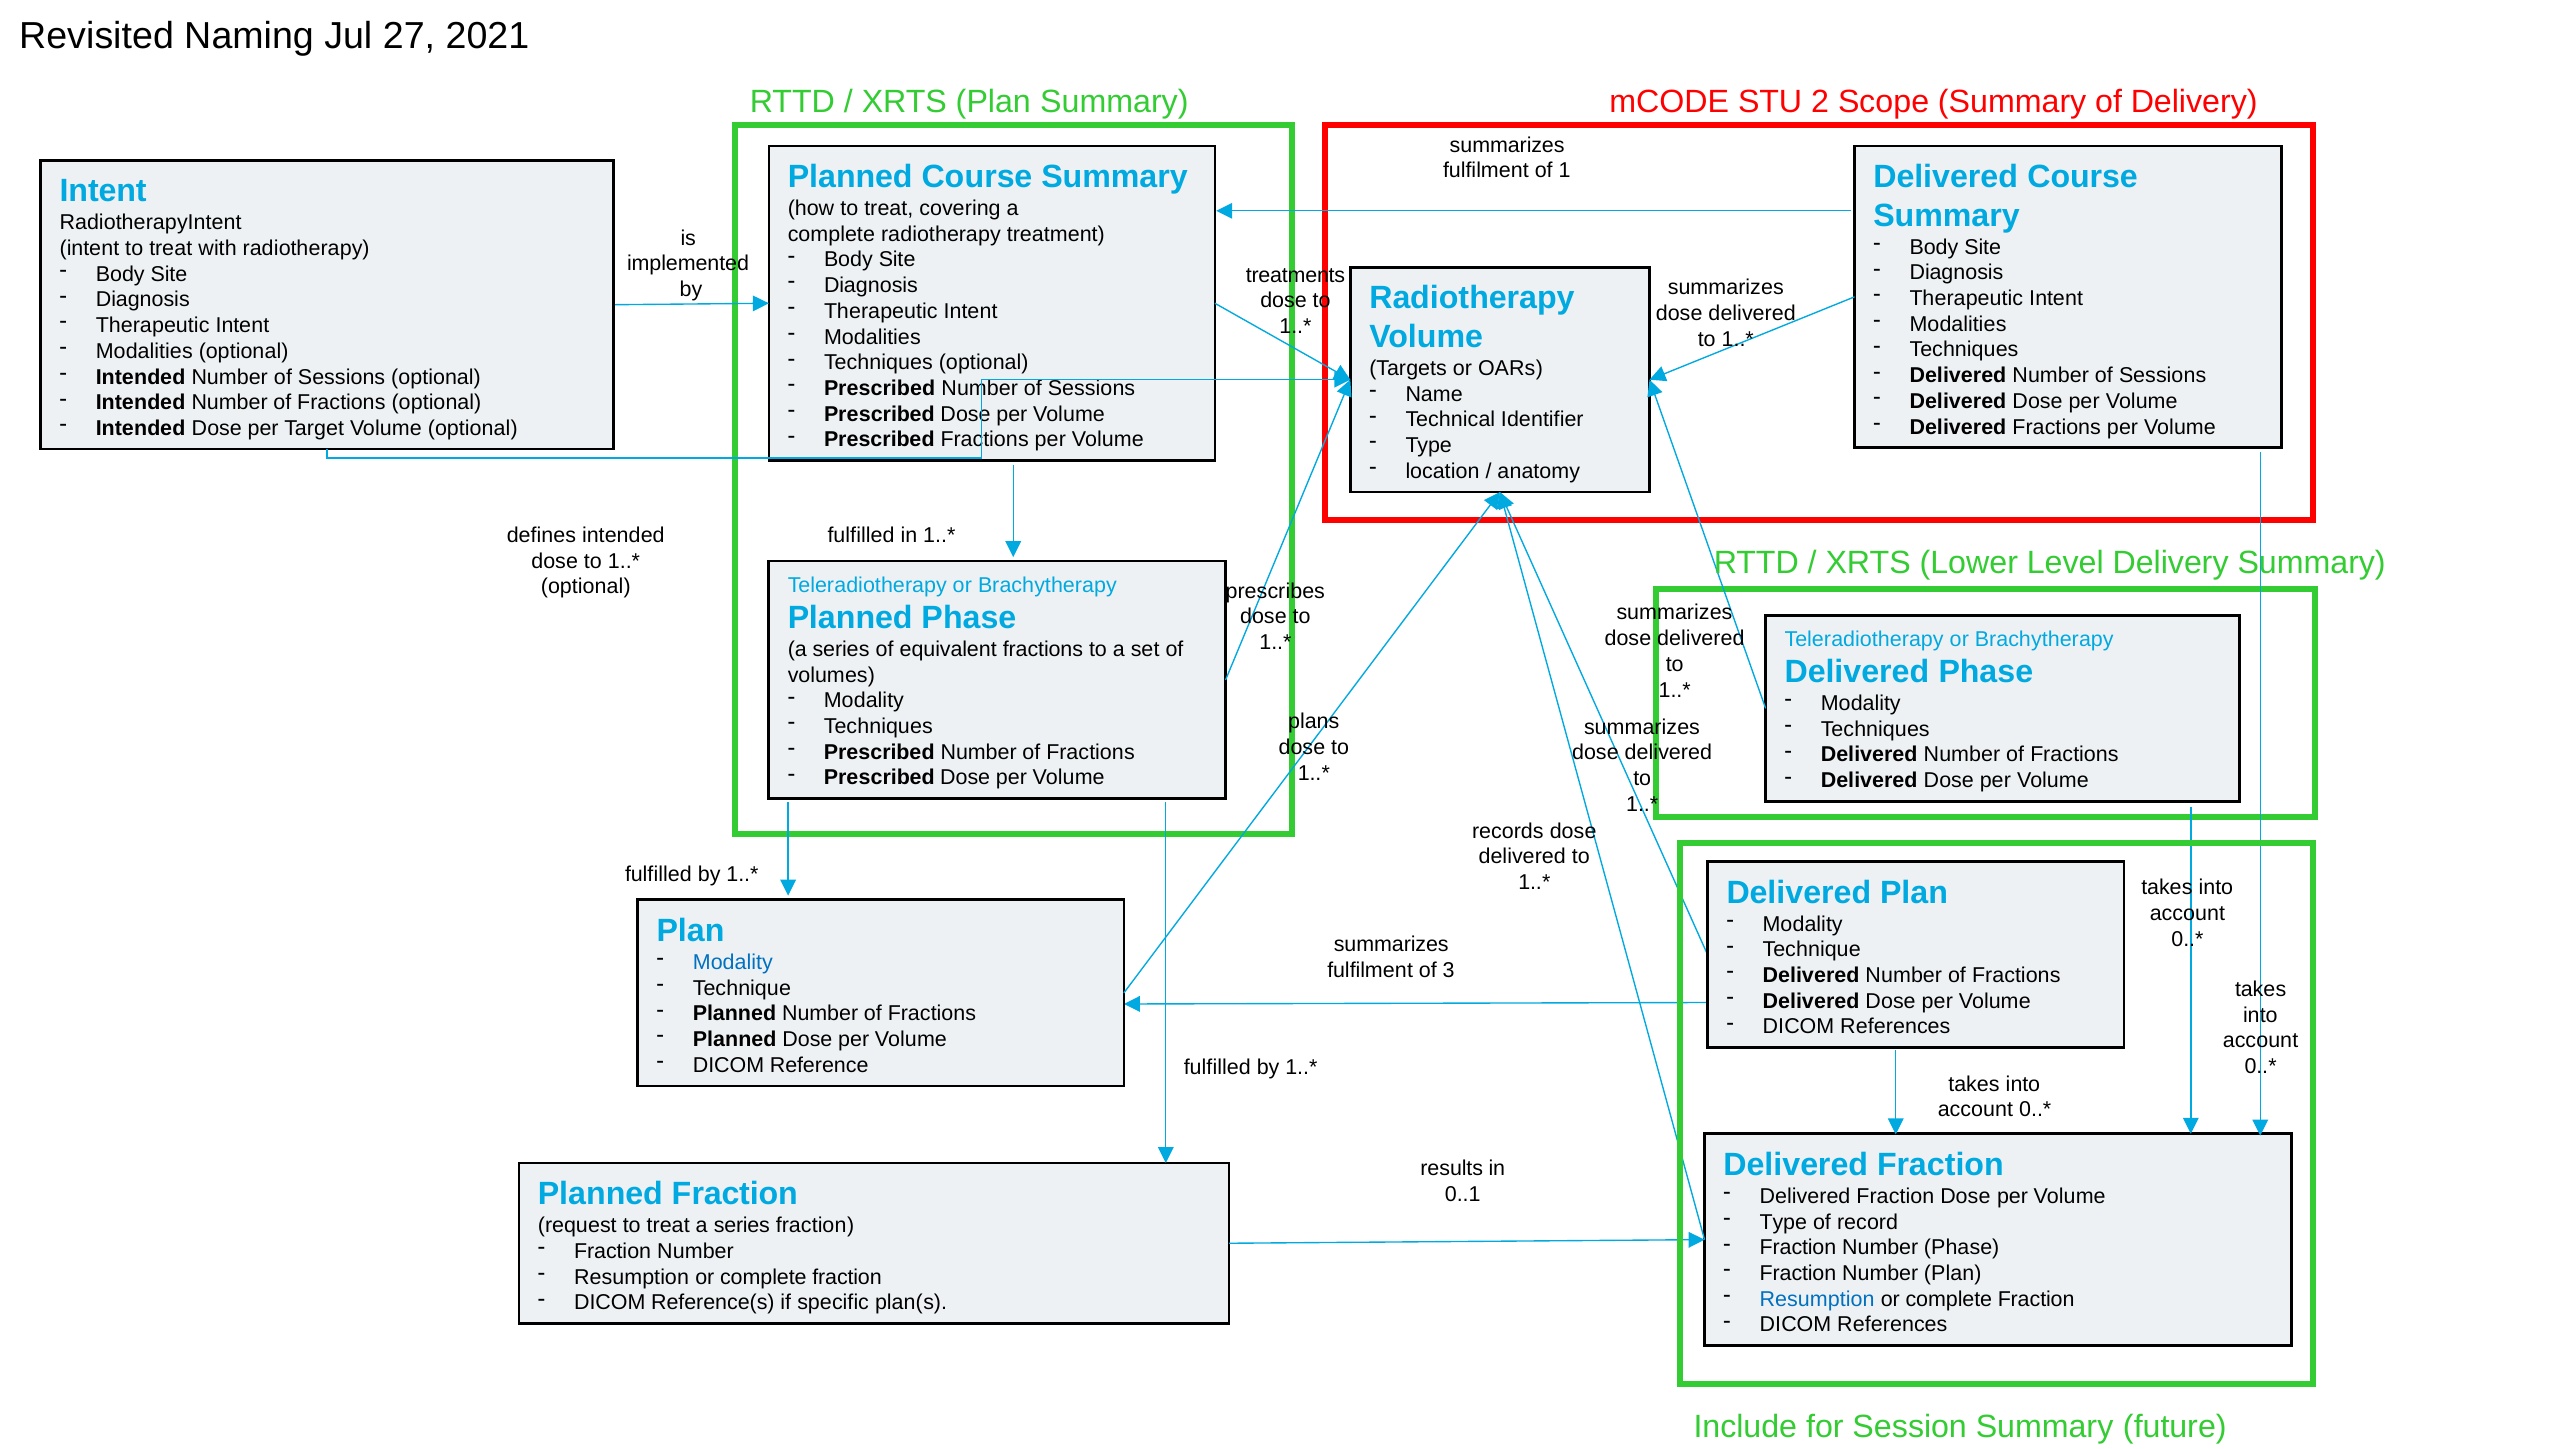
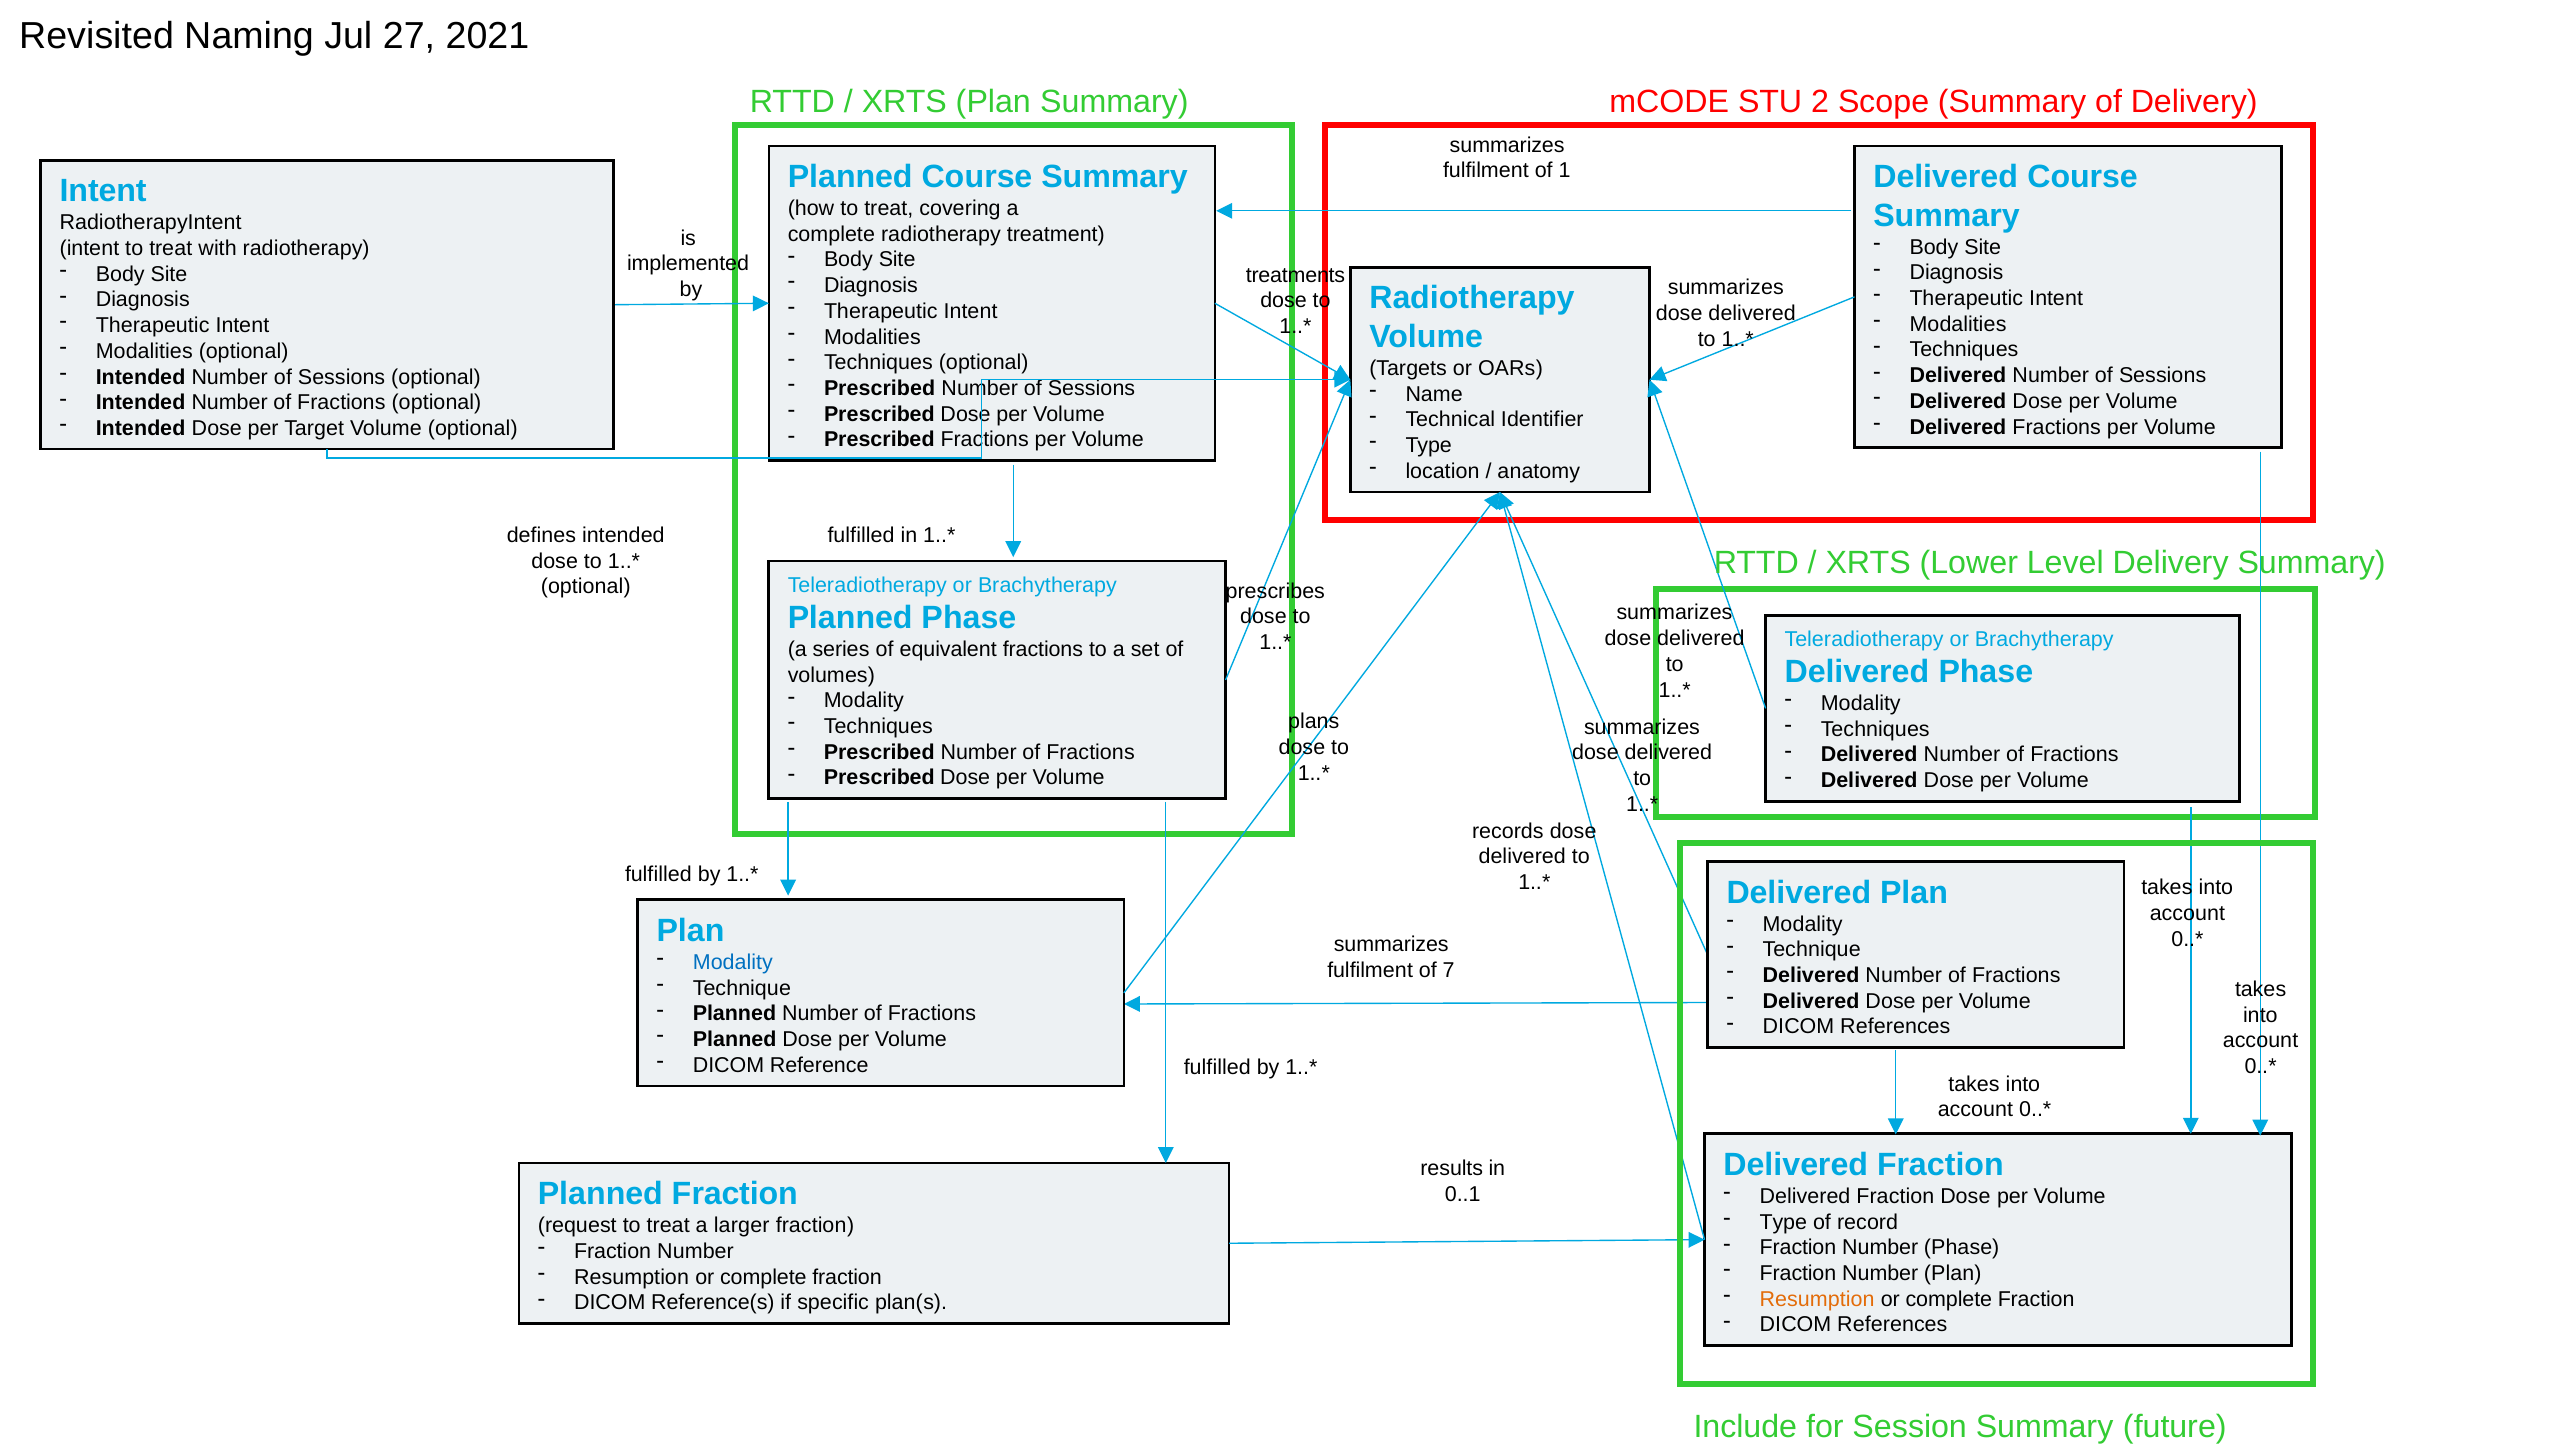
3: 3 -> 7 (1449, 970)
treat a series: series -> larger (742, 1226)
Resumption colour: blue -> orange (1817, 1299)
